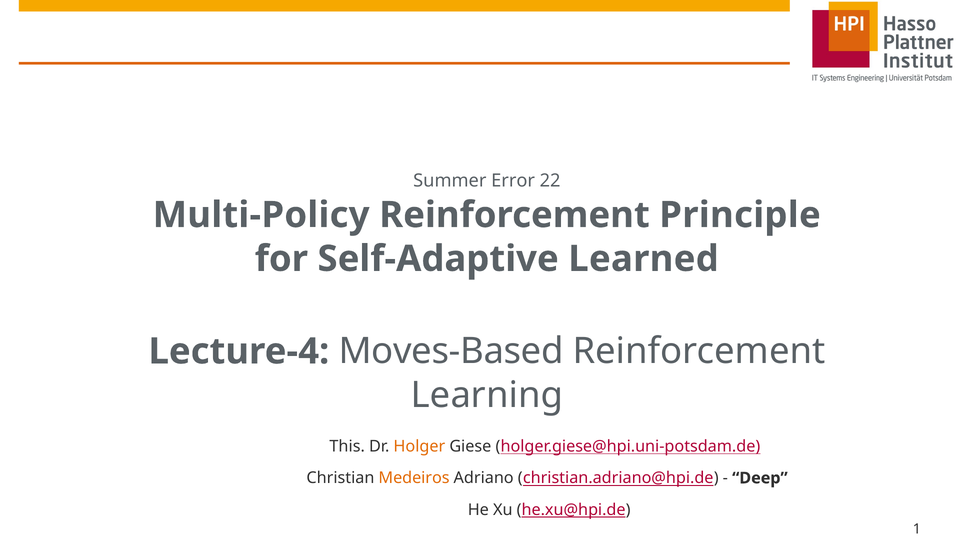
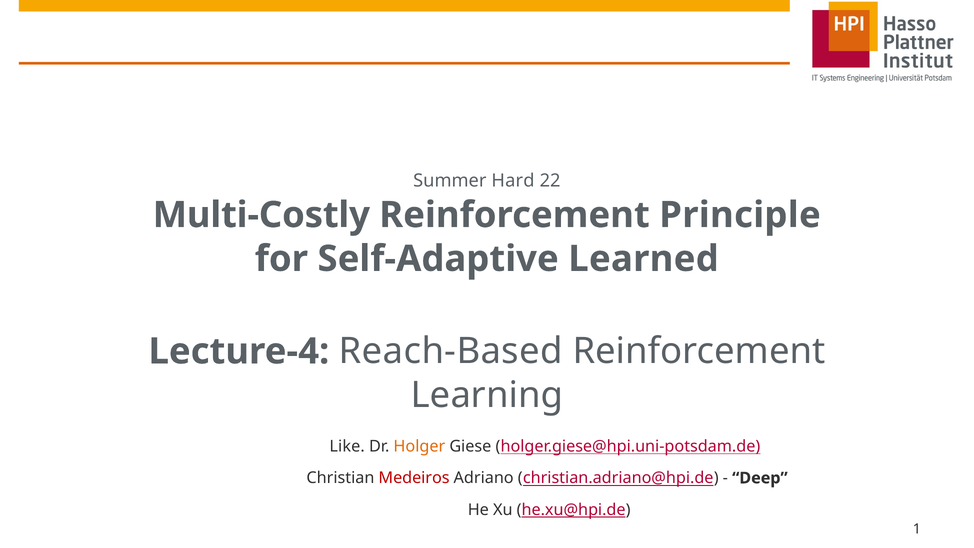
Error: Error -> Hard (513, 181)
Multi-Policy: Multi-Policy -> Multi-Costly (261, 215)
Moves-Based: Moves-Based -> Reach-Based (451, 351)
This: This -> Like (347, 446)
Medeiros colour: orange -> red (414, 478)
